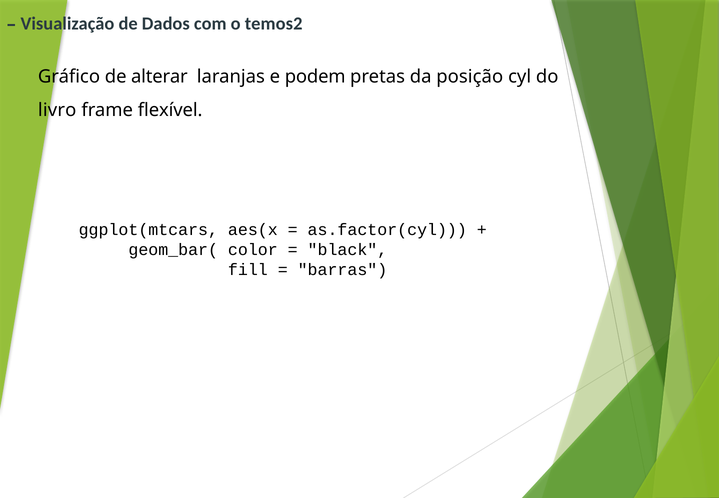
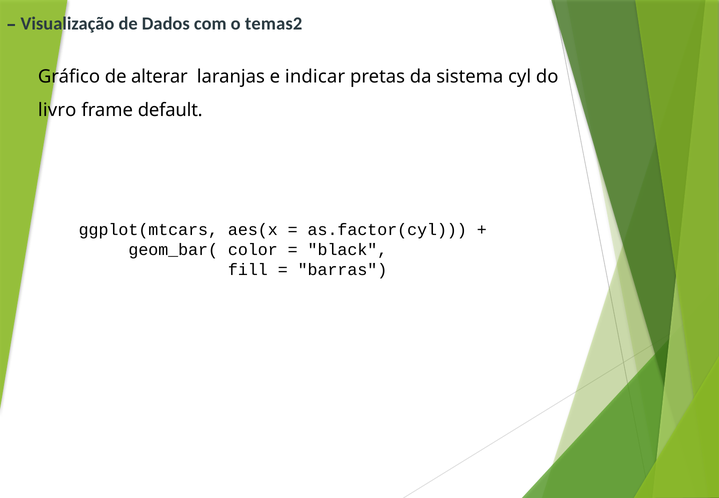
temos2: temos2 -> temas2 (274, 24)
podem: podem -> indicar (315, 77)
posição: posição -> sistema (470, 77)
flexível: flexível -> default (170, 110)
